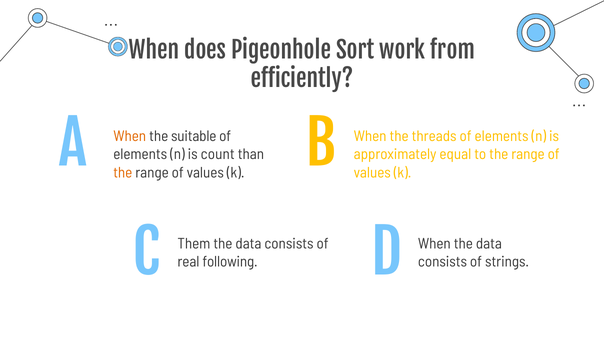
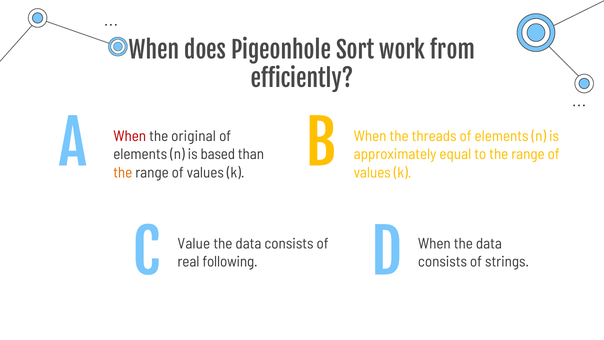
When colour: orange -> red (130, 136)
suitable: suitable -> original (194, 136)
count: count -> based (218, 154)
Them: Them -> Value (194, 244)
